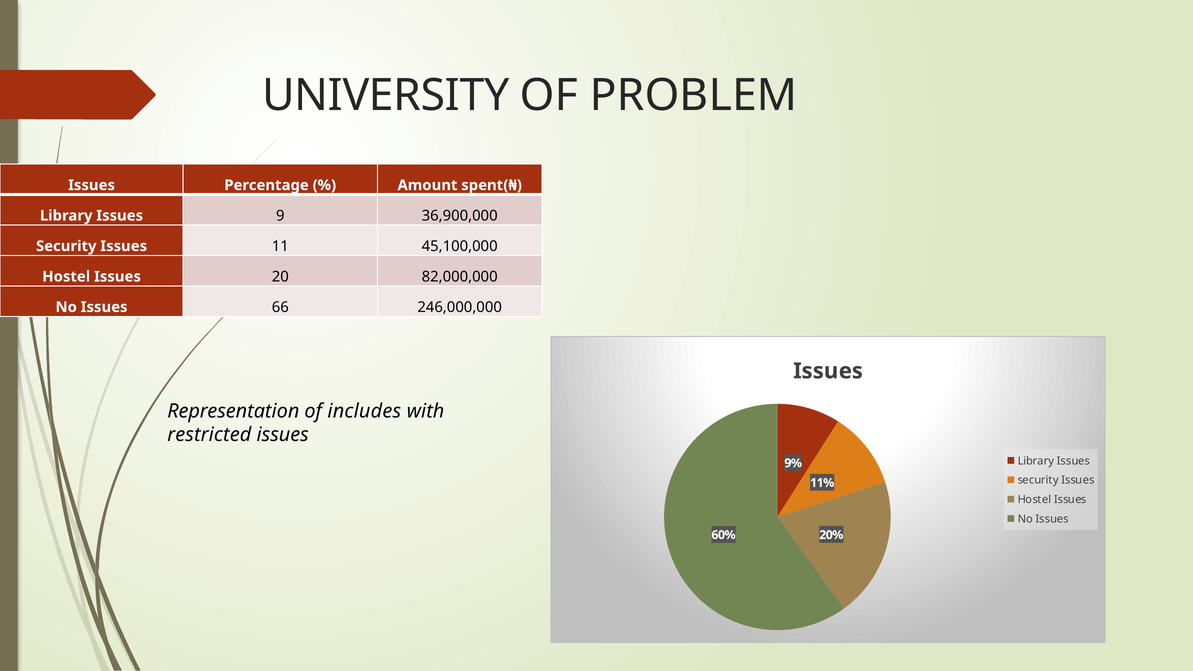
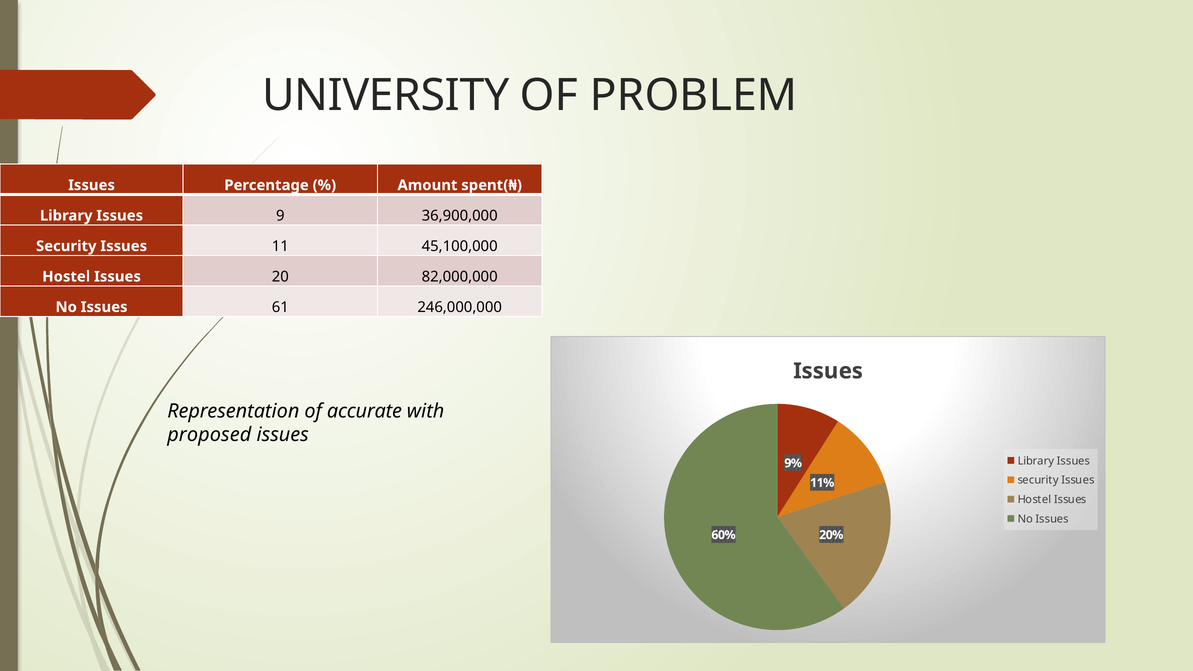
66: 66 -> 61 (280, 307)
includes: includes -> accurate (364, 411)
restricted: restricted -> proposed (209, 435)
